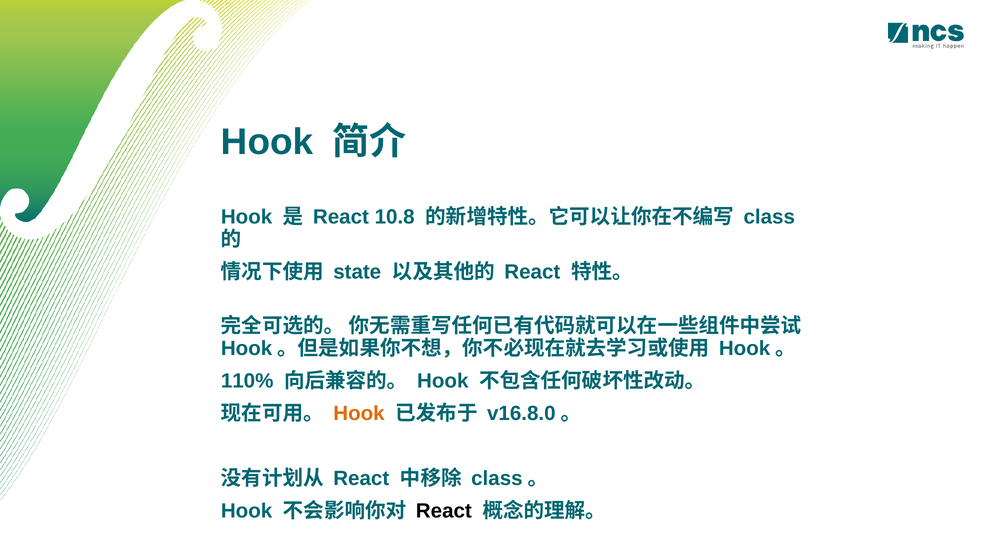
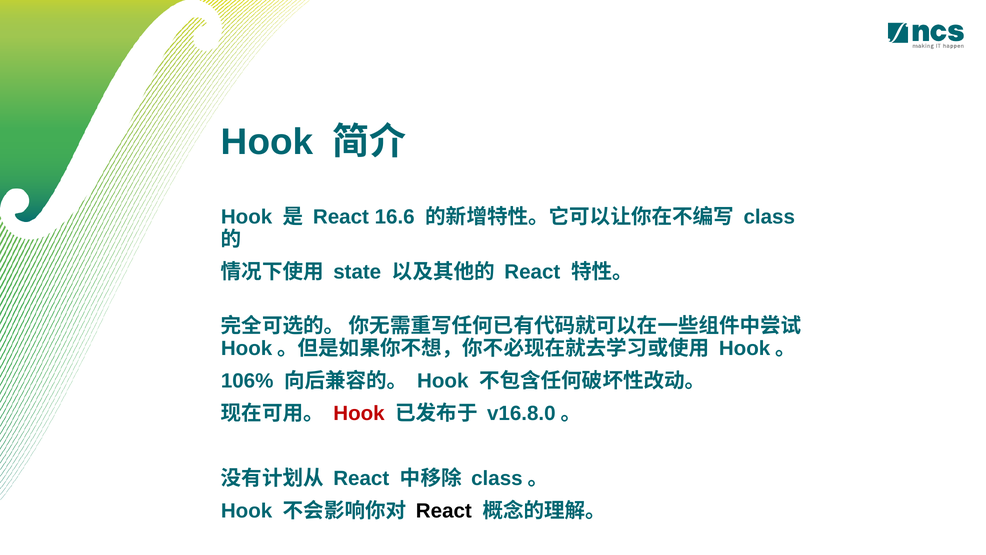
10.8: 10.8 -> 16.6 (395, 217)
110%: 110% -> 106% (247, 381)
Hook colour: orange -> red (359, 413)
